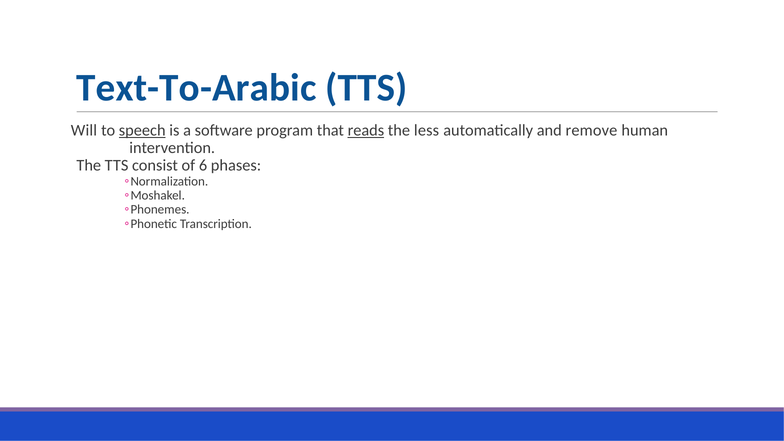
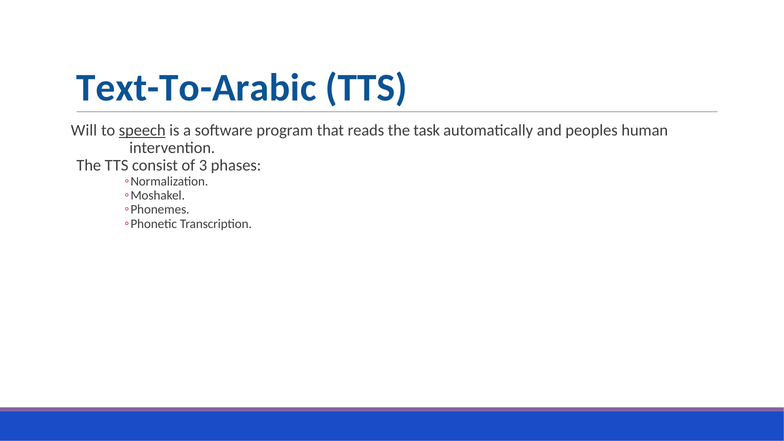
reads underline: present -> none (366, 130)
less: less -> task (427, 130)
remove: remove -> peoples (592, 130)
6: 6 -> 3 (203, 166)
